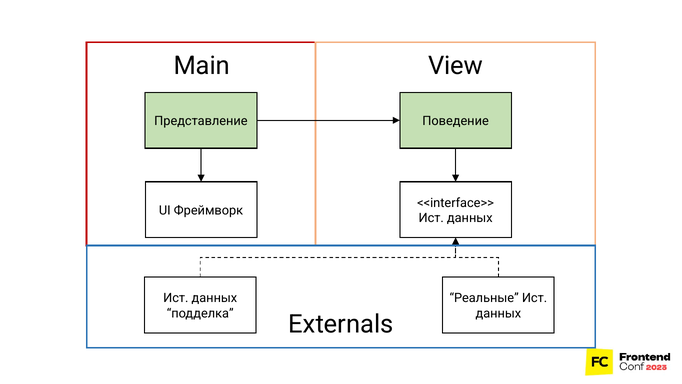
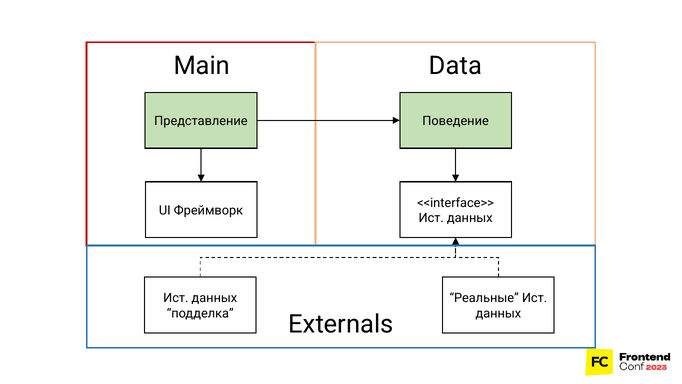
View: View -> Data (455, 66)
